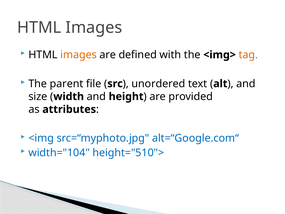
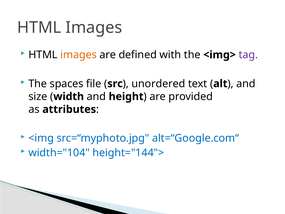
tag colour: orange -> purple (248, 55)
parent: parent -> spaces (67, 84)
height="510">: height="510"> -> height="144"> (128, 153)
